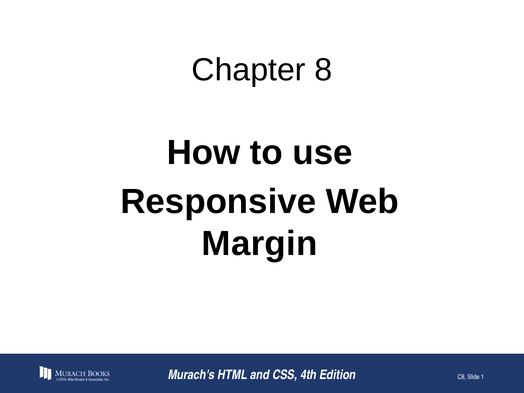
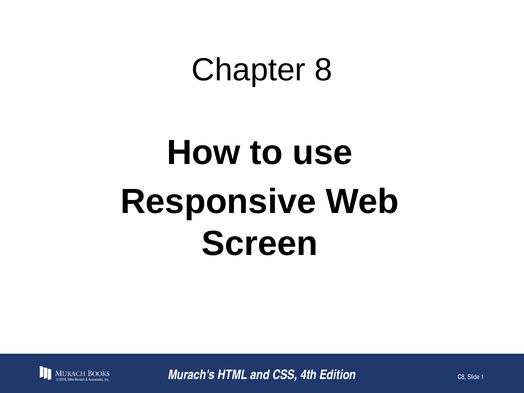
Margin: Margin -> Screen (260, 243)
